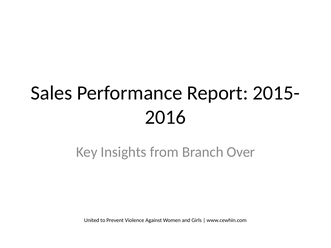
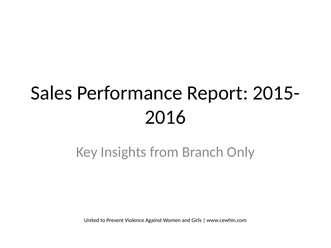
Over: Over -> Only (241, 152)
